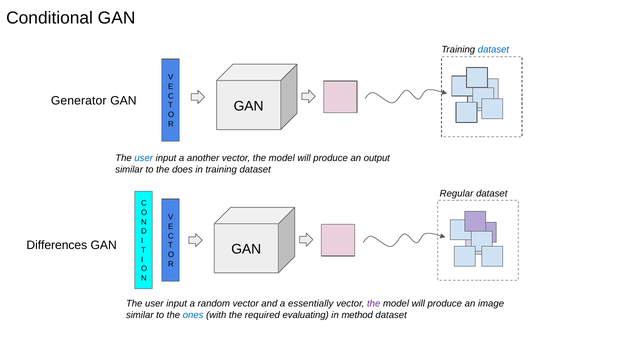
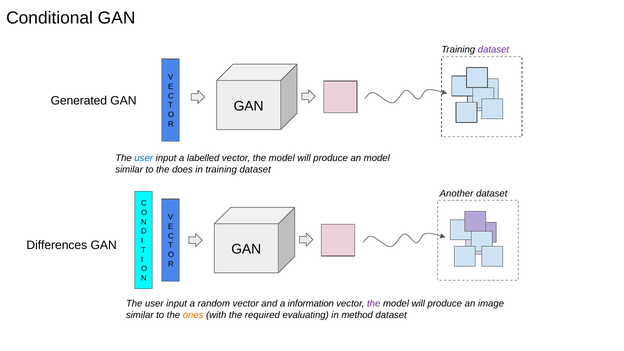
dataset colour: blue -> purple (493, 50)
Generator: Generator -> Generated (79, 101)
another: another -> labelled (203, 158)
an output: output -> model (377, 158)
Regular: Regular -> Another (457, 193)
essentially: essentially -> information (311, 304)
ones colour: blue -> orange (193, 315)
